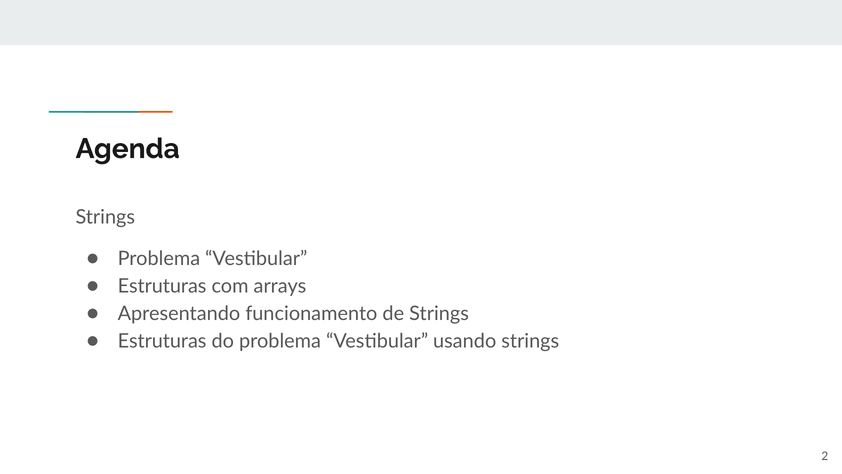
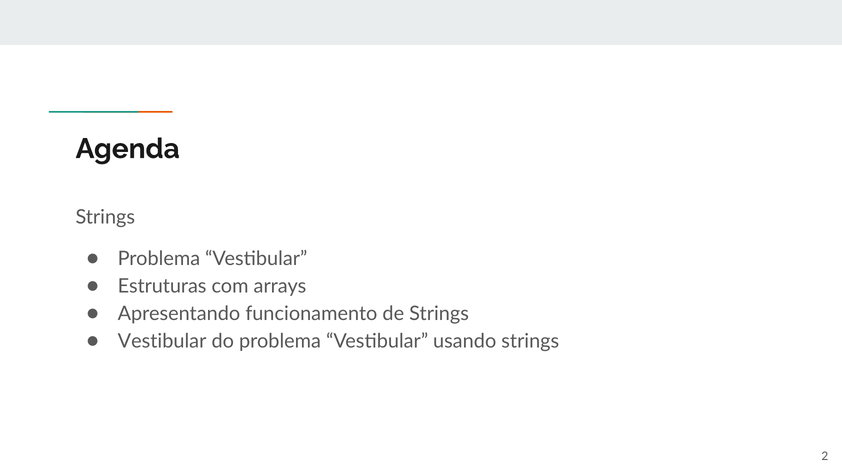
Estruturas: Estruturas -> Vestibular (162, 341)
